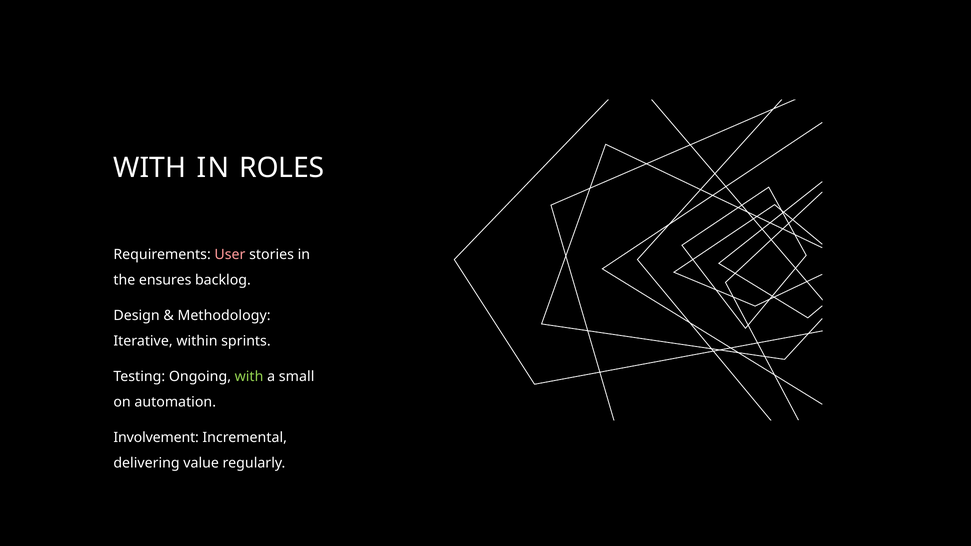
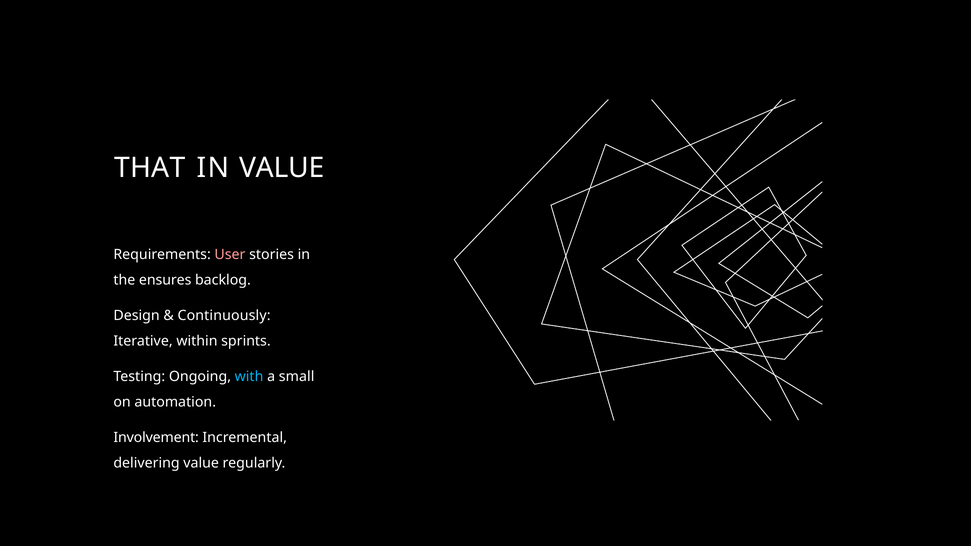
WITH: WITH -> THAT (150, 168)
IN ROLES: ROLES -> VALUE (282, 168)
Methodology: Methodology -> Continuously (224, 316)
with colour: light green -> light blue (249, 377)
